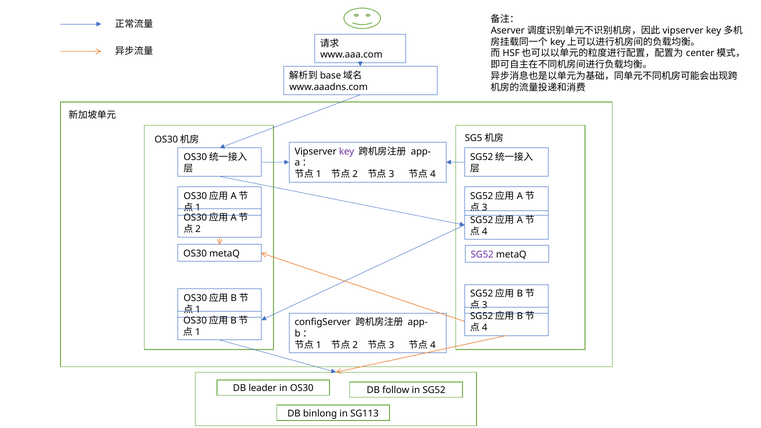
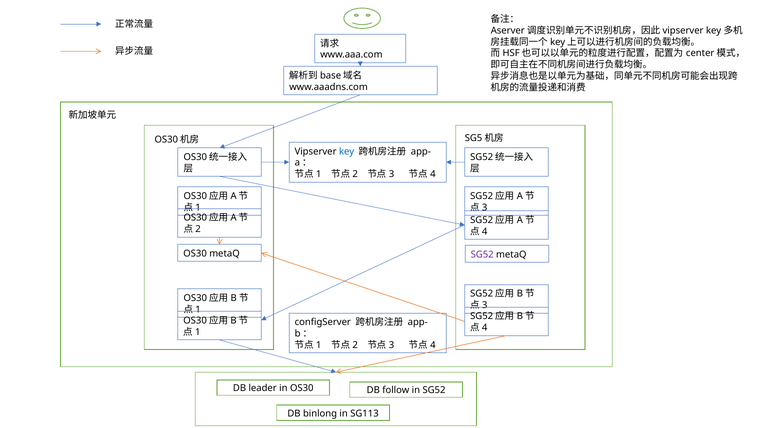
key colour: purple -> blue (347, 151)
